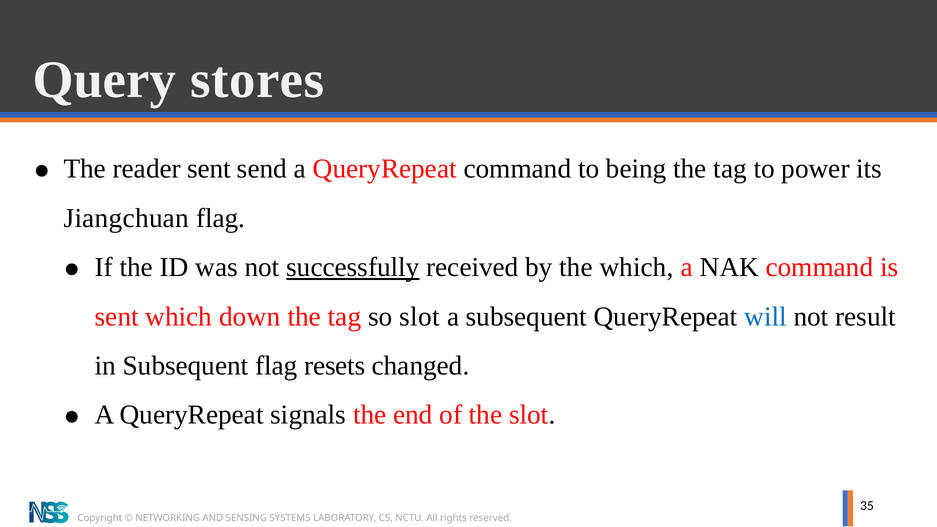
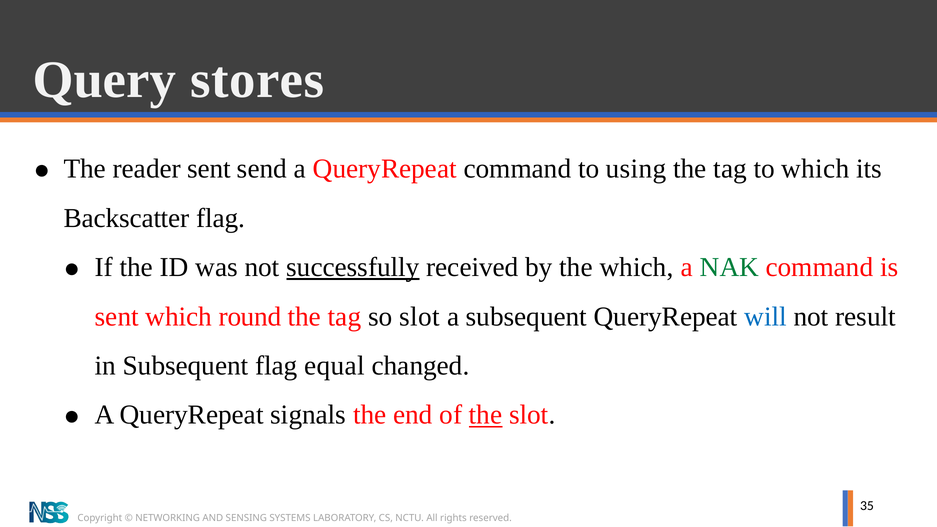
being: being -> using (636, 169)
to power: power -> which (815, 169)
Jiangchuan: Jiangchuan -> Backscatter (127, 218)
NAK colour: black -> green (729, 267)
down: down -> round (250, 317)
resets: resets -> equal (335, 366)
the underline: none -> present (486, 415)
